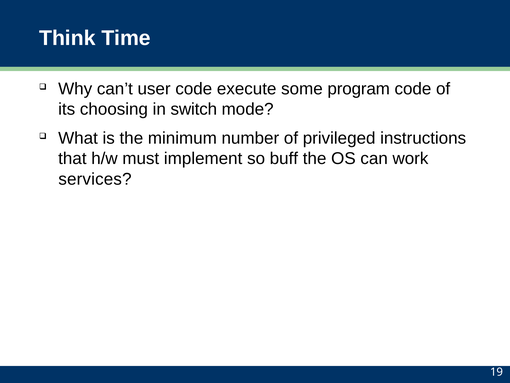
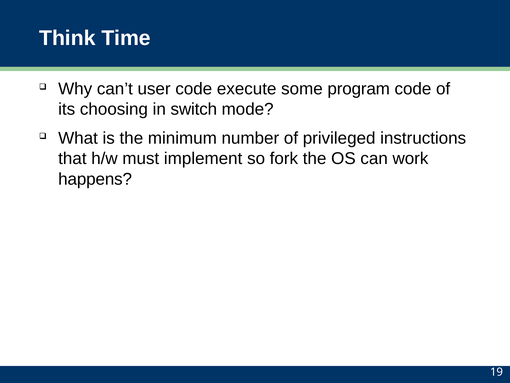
buff: buff -> fork (284, 158)
services: services -> happens (95, 179)
